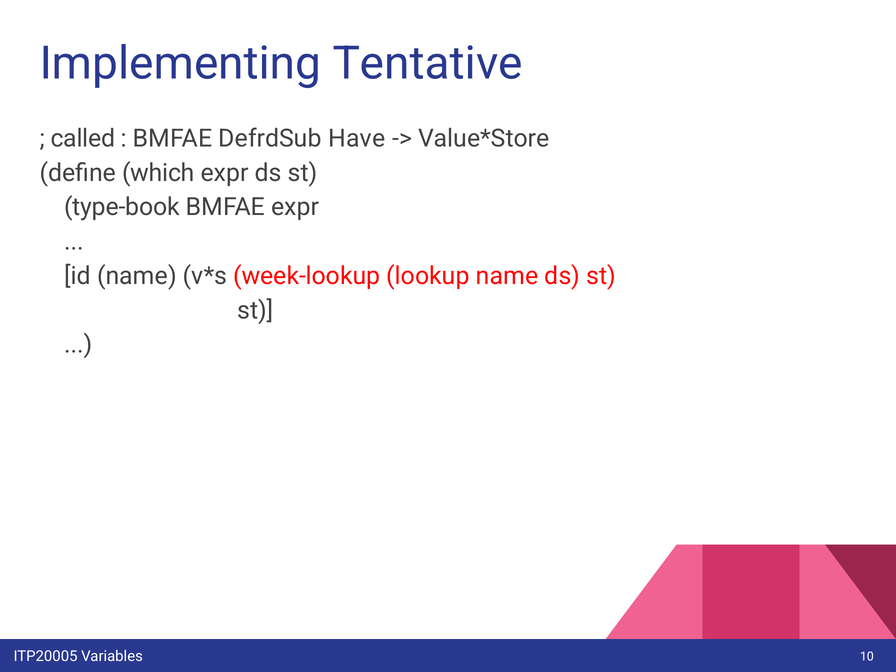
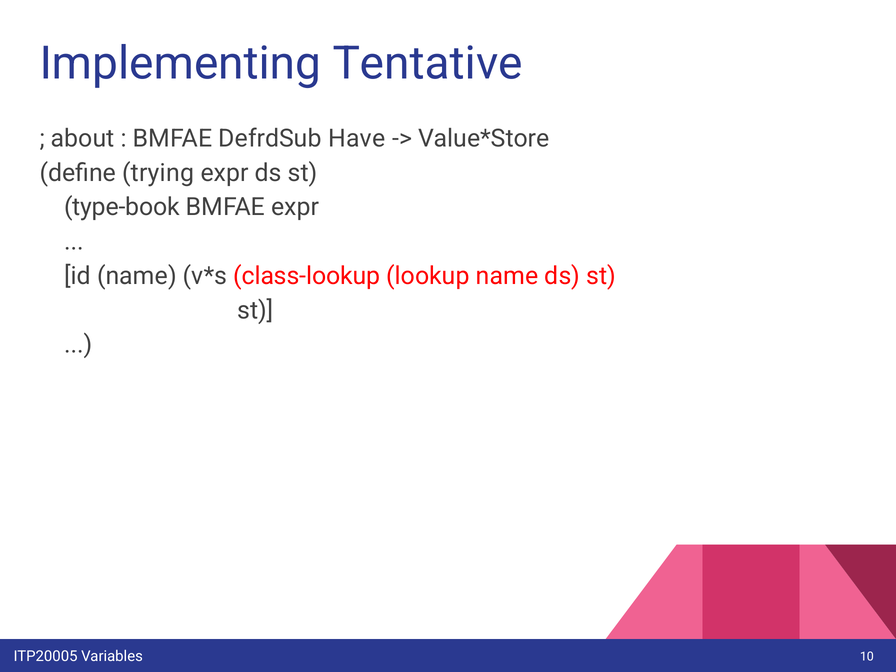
called: called -> about (83, 139)
which: which -> trying (158, 173)
week-lookup: week-lookup -> class-lookup (307, 276)
